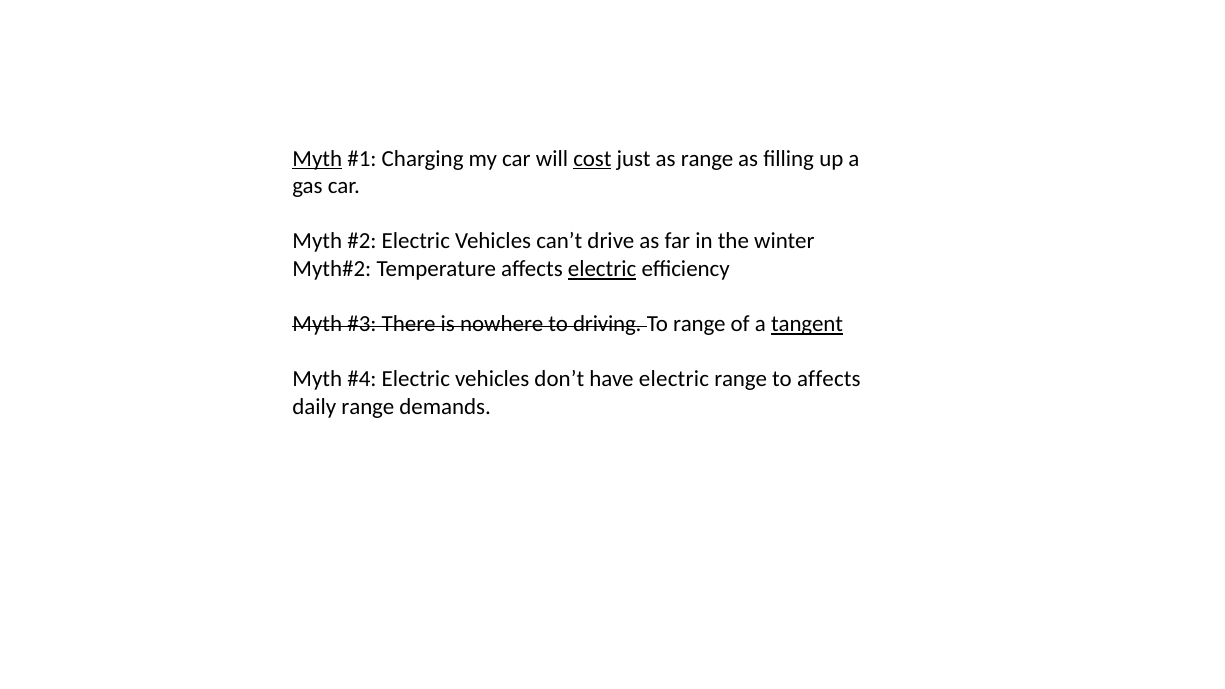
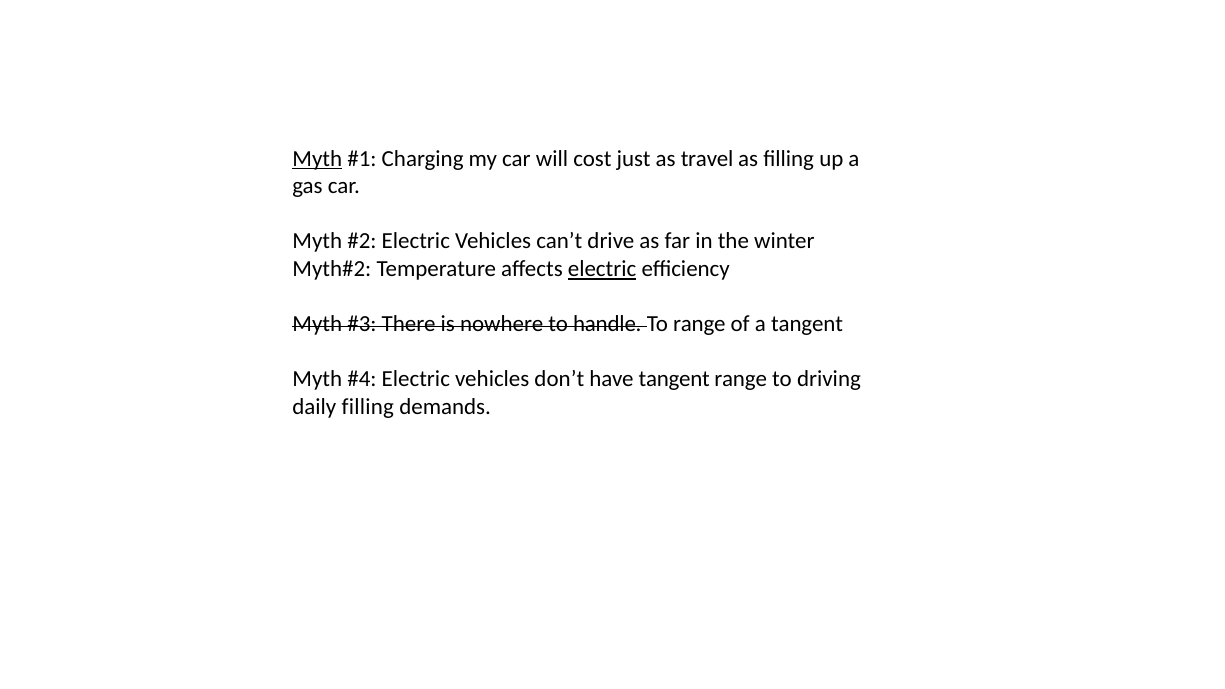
cost underline: present -> none (592, 159)
as range: range -> travel (707, 159)
driving: driving -> handle (607, 324)
tangent underline: present -> none (807, 324)
have electric: electric -> tangent (674, 379)
to affects: affects -> driving (829, 379)
daily range: range -> filling (368, 407)
